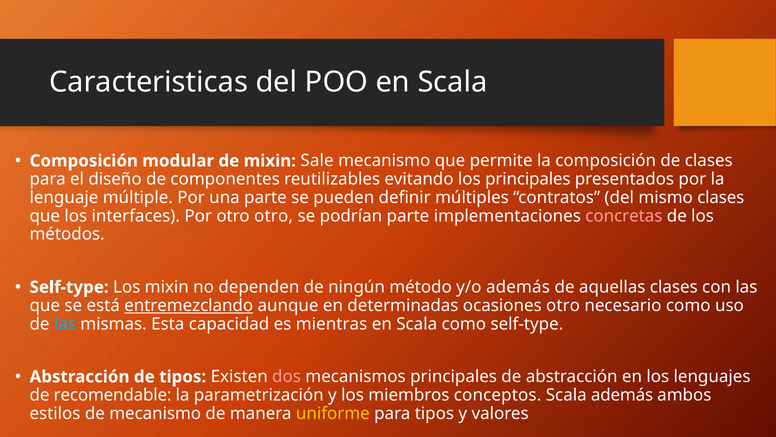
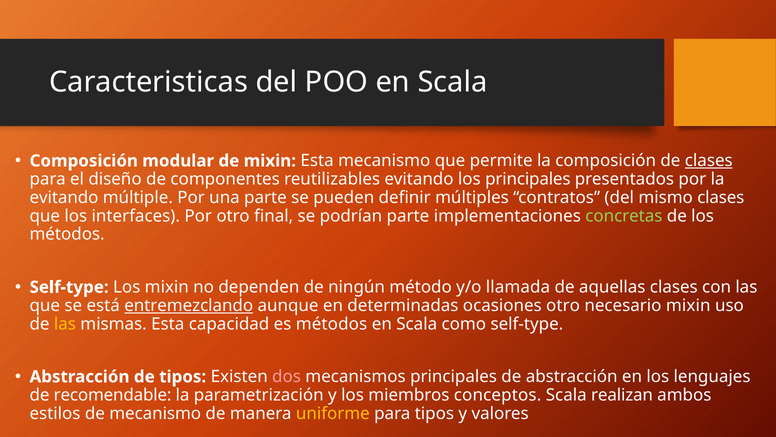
mixin Sale: Sale -> Esta (317, 161)
clases underline: none -> present (709, 161)
lenguaje: lenguaje -> evitando (64, 197)
otro otro: otro -> final (274, 216)
concretas colour: pink -> light green (624, 216)
y/o además: además -> llamada (518, 287)
necesario como: como -> mixin (688, 305)
las colour: light blue -> yellow (65, 324)
es mientras: mientras -> métodos (332, 324)
Scala además: además -> realizan (622, 395)
